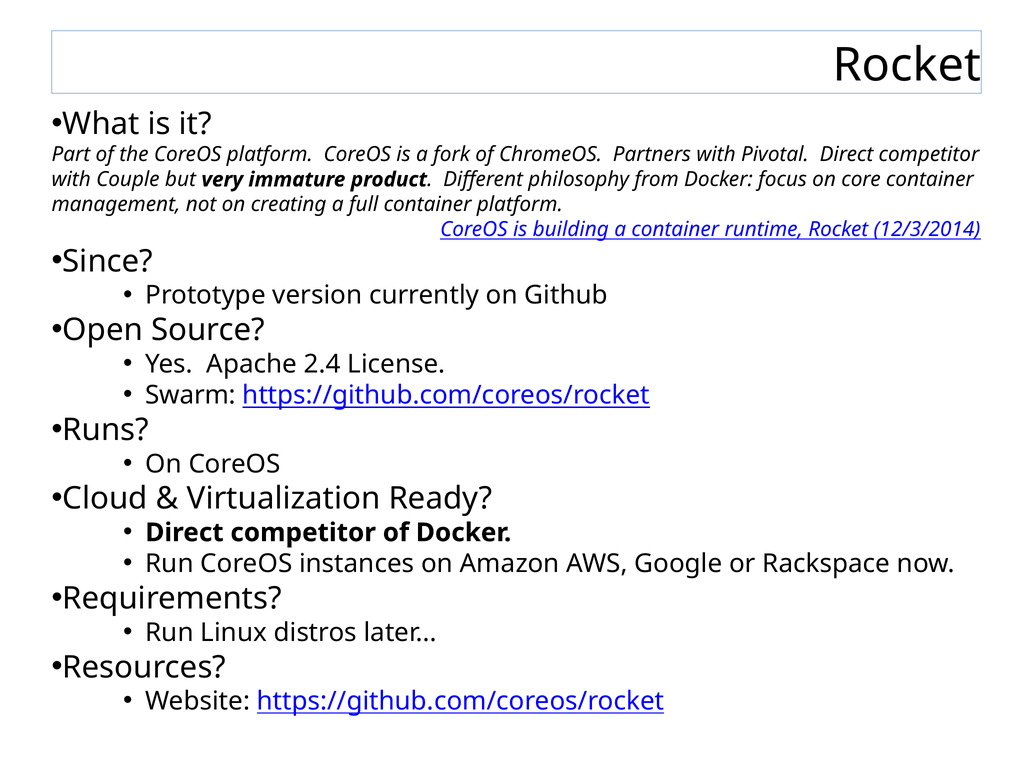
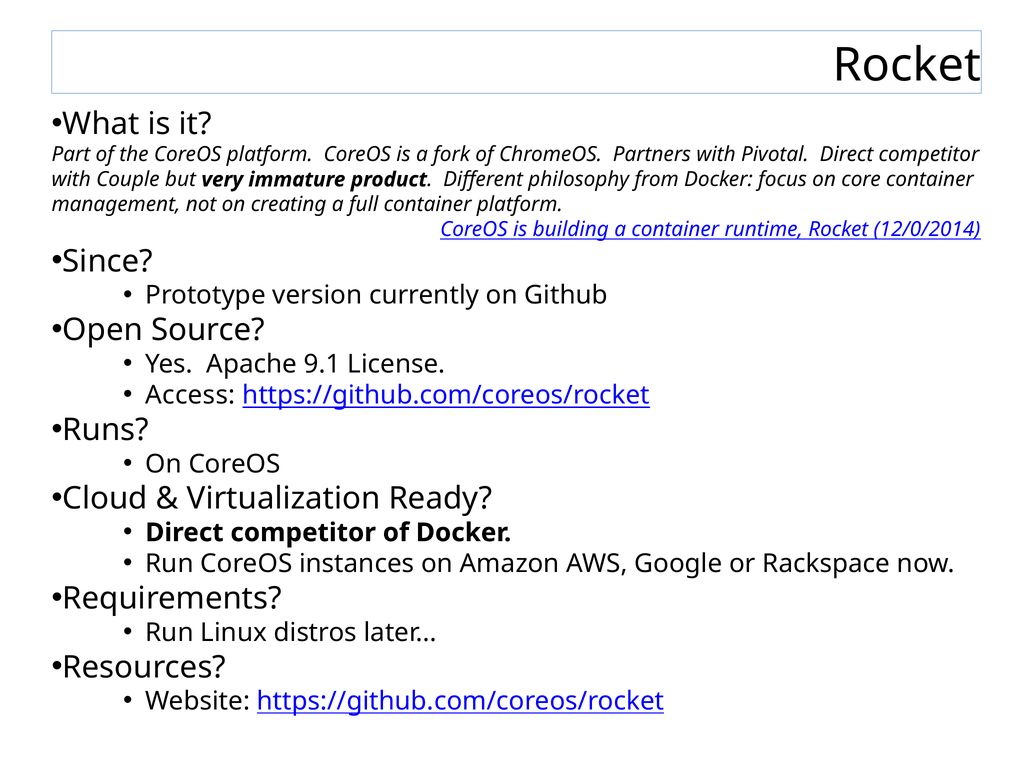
12/3/2014: 12/3/2014 -> 12/0/2014 (927, 230)
2.4: 2.4 -> 9.1 (322, 364)
Swarm: Swarm -> Access (190, 396)
